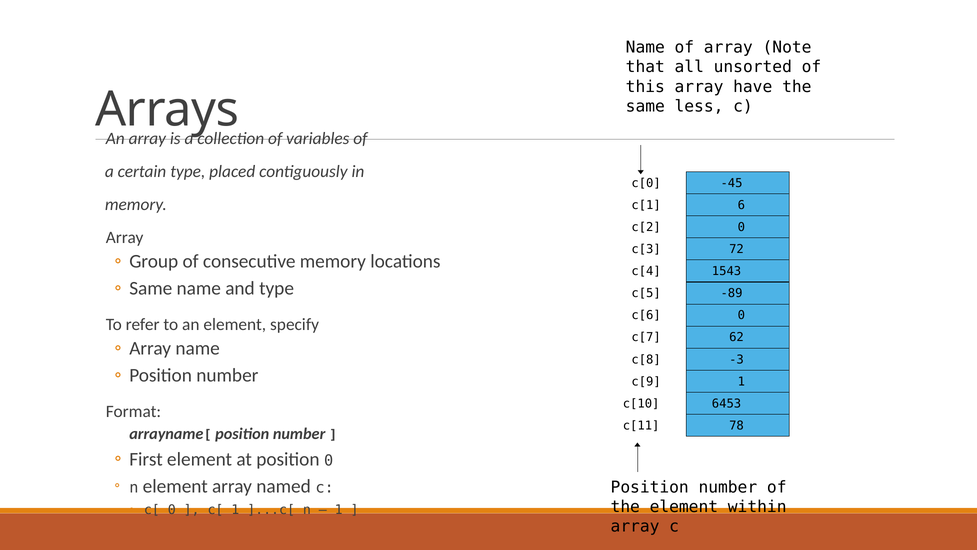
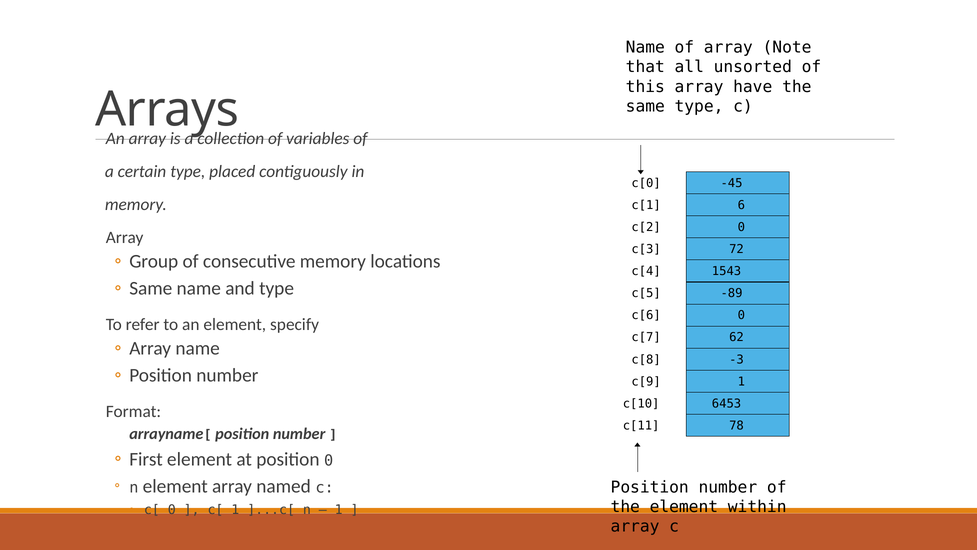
same less: less -> type (699, 106)
